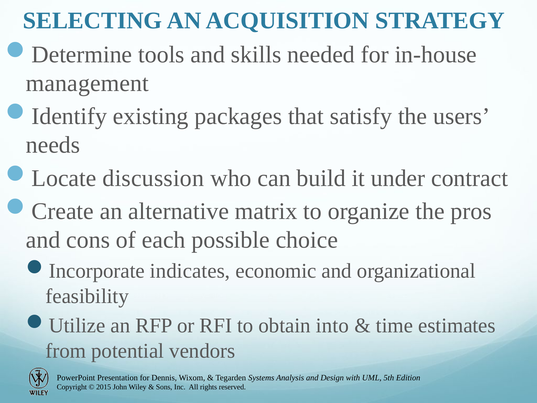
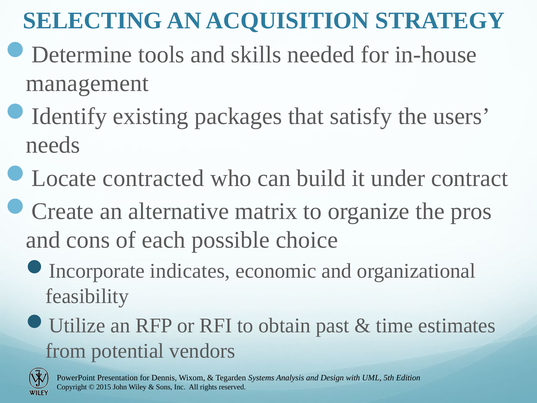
discussion: discussion -> contracted (153, 178)
into: into -> past (333, 326)
